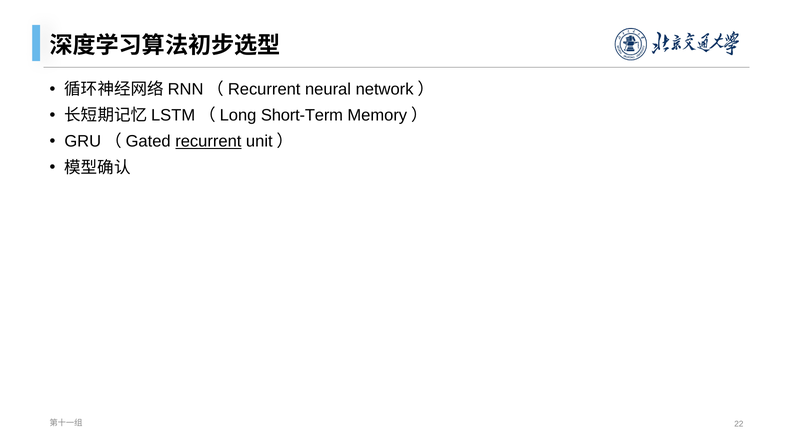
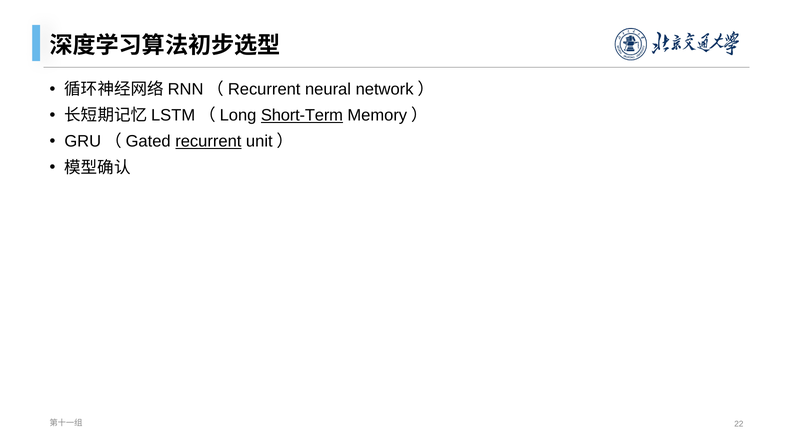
Short-Term underline: none -> present (302, 115)
